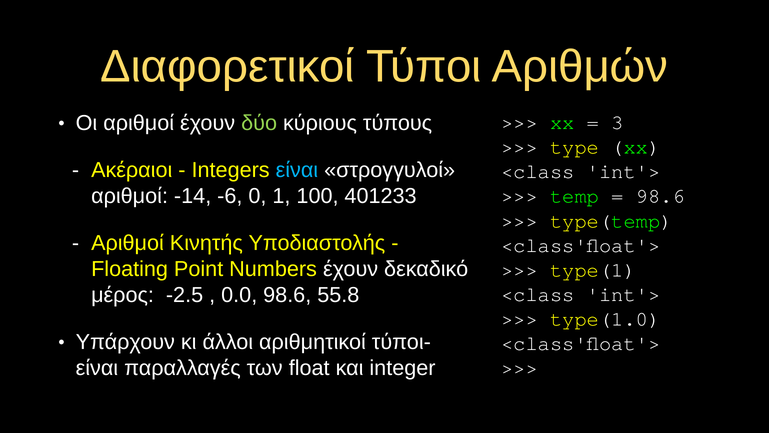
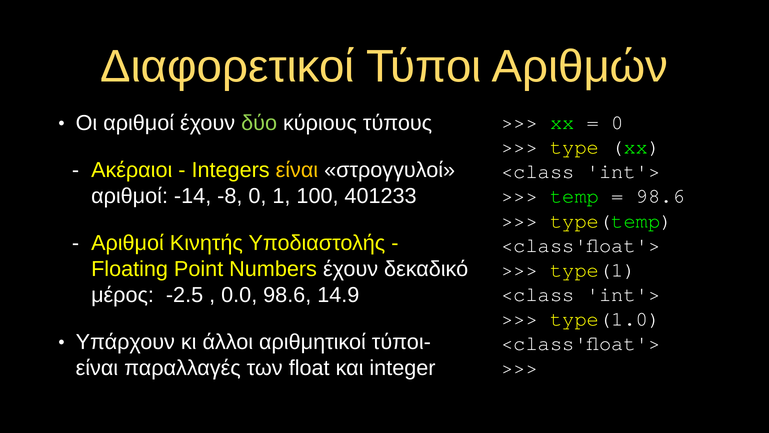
3: 3 -> 0 (618, 123)
είναι colour: light blue -> yellow (297, 170)
-6: -6 -> -8 (230, 196)
55.8: 55.8 -> 14.9 (338, 295)
